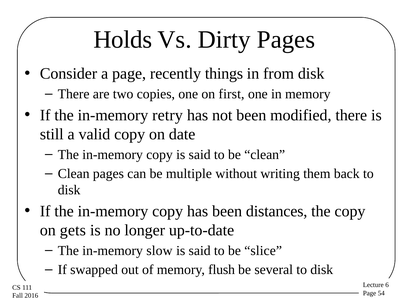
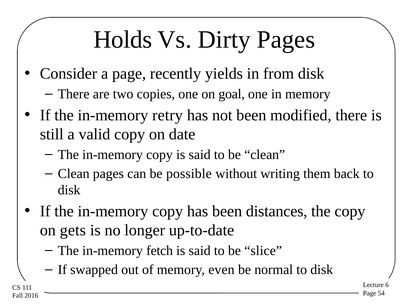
things: things -> yields (224, 74)
first: first -> goal (232, 94)
multiple: multiple -> possible (189, 173)
slow: slow -> fetch (160, 250)
flush: flush -> even (221, 269)
several: several -> normal (274, 269)
